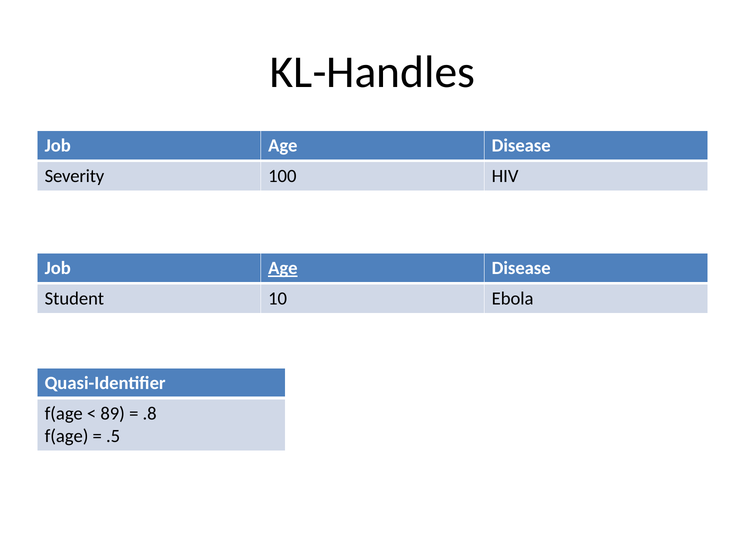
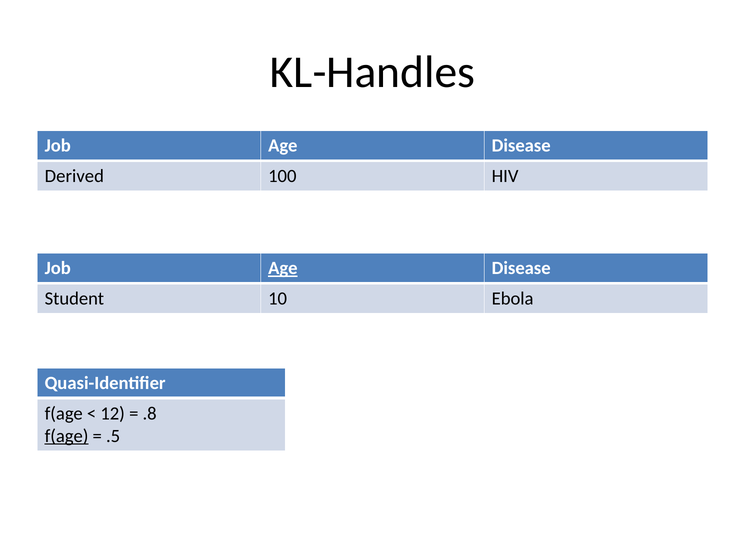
Severity: Severity -> Derived (74, 176)
89: 89 -> 12 (113, 413)
f(age underline: none -> present (67, 436)
